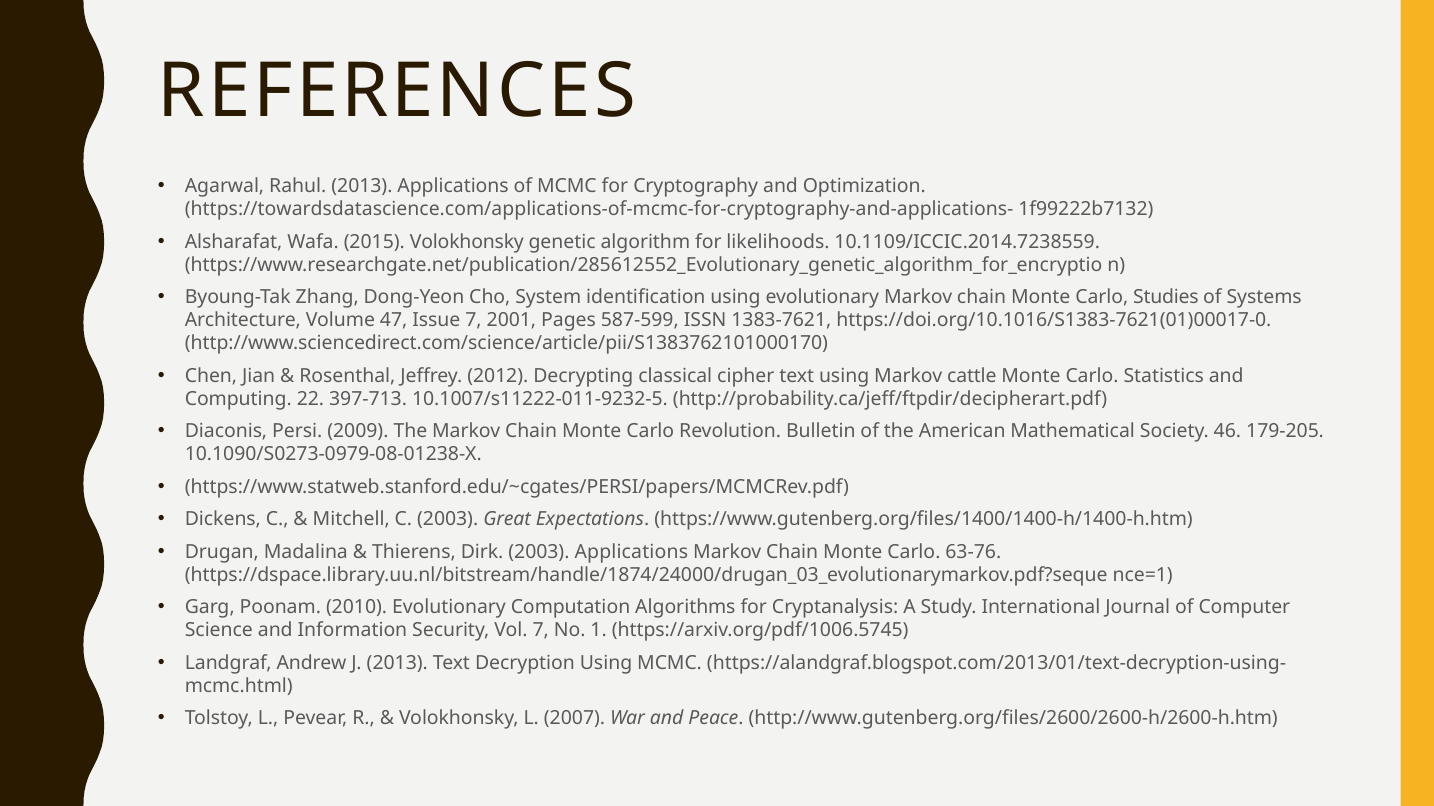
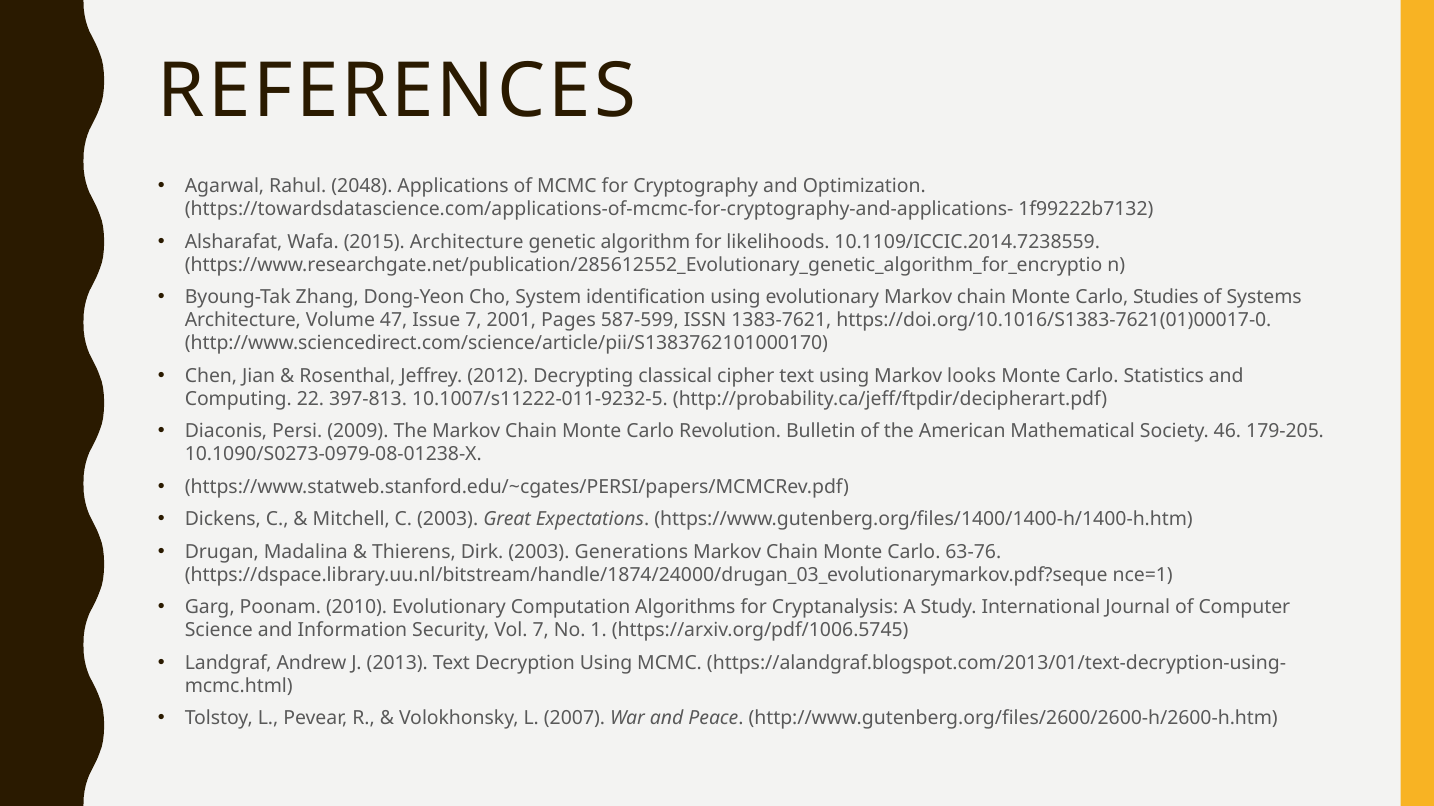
Rahul 2013: 2013 -> 2048 (362, 187)
2015 Volokhonsky: Volokhonsky -> Architecture (467, 242)
cattle: cattle -> looks (972, 376)
397-713: 397-713 -> 397-813 (368, 399)
2003 Applications: Applications -> Generations (631, 552)
